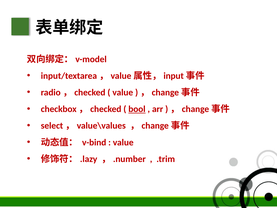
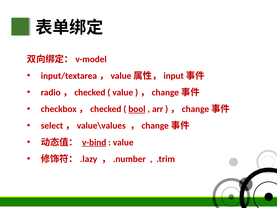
v-bind underline: none -> present (94, 142)
